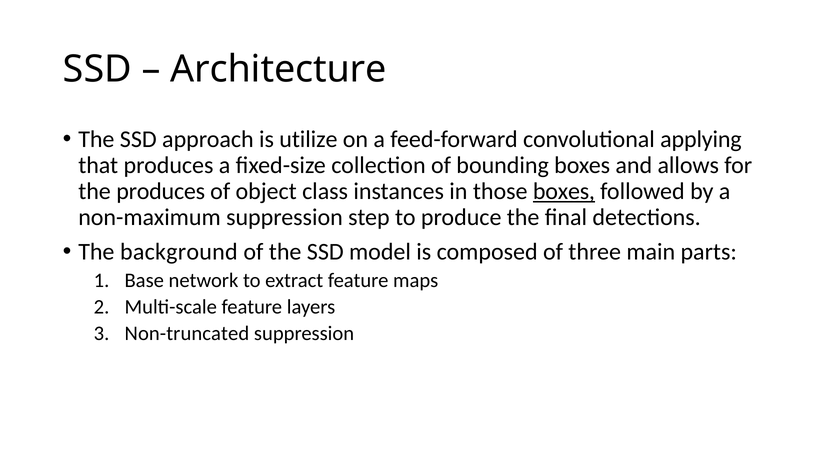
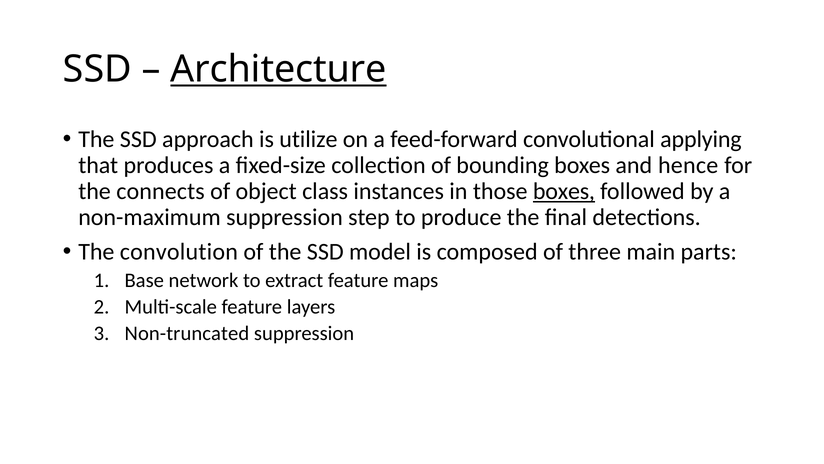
Architecture underline: none -> present (279, 69)
allows: allows -> hence (688, 165)
the produces: produces -> connects (160, 191)
background: background -> convolution (179, 252)
